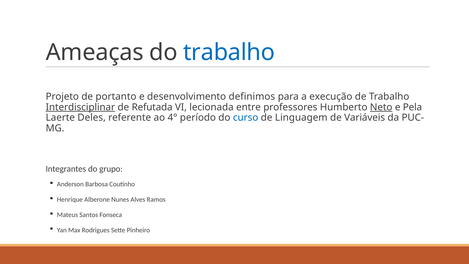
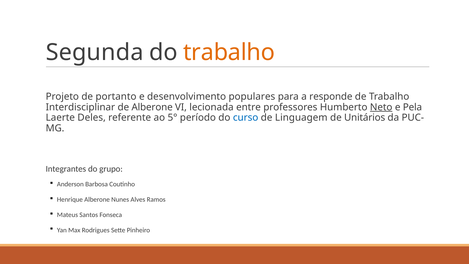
Ameaças: Ameaças -> Segunda (95, 53)
trabalho colour: blue -> orange (229, 53)
definimos: definimos -> populares (252, 97)
execução: execução -> responde (331, 97)
Interdisciplinar underline: present -> none (80, 107)
de Refutada: Refutada -> Alberone (152, 107)
4°: 4° -> 5° (172, 118)
Variáveis: Variáveis -> Unitários (365, 118)
